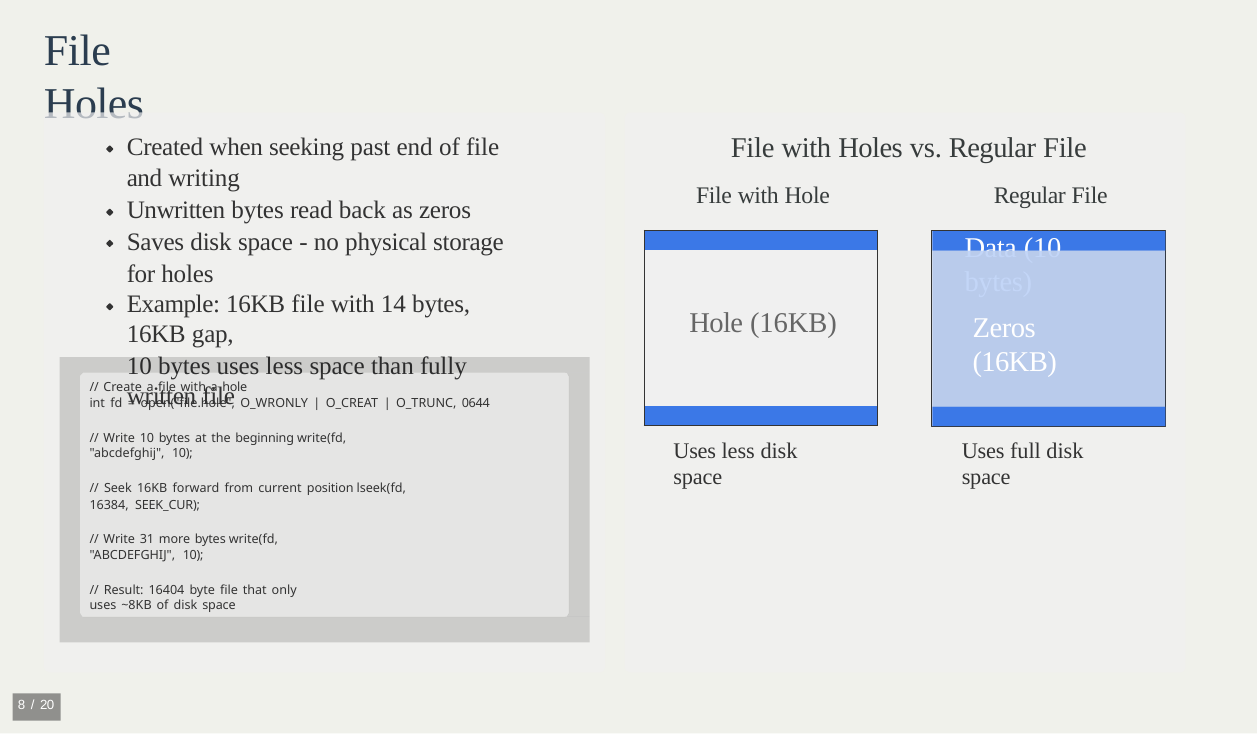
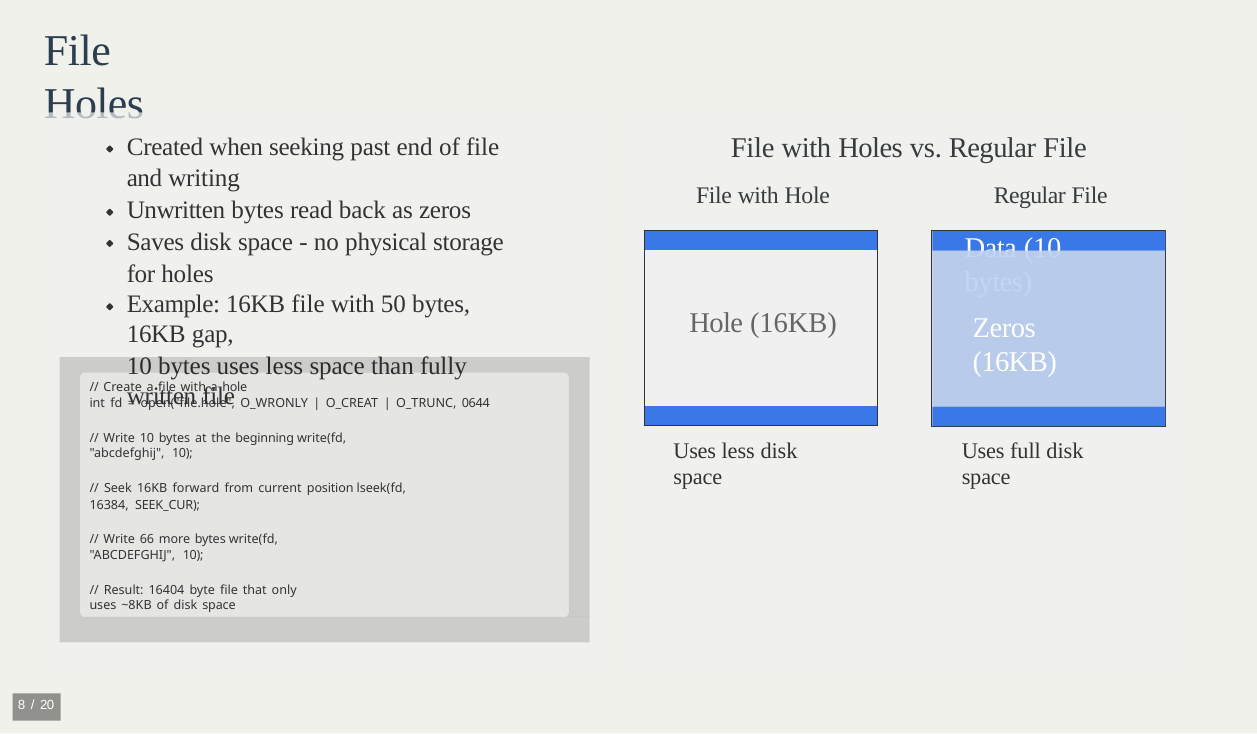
14: 14 -> 50 (393, 304)
31: 31 -> 66 (147, 540)
